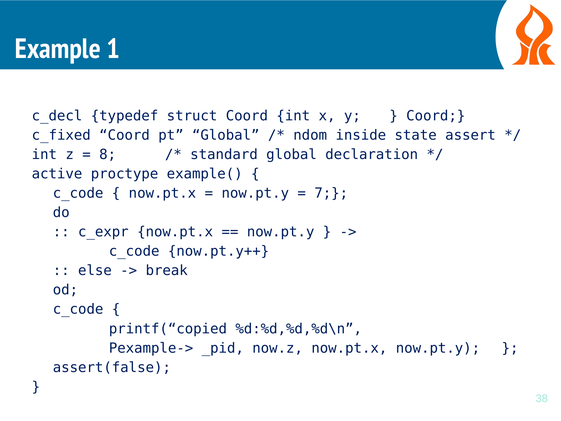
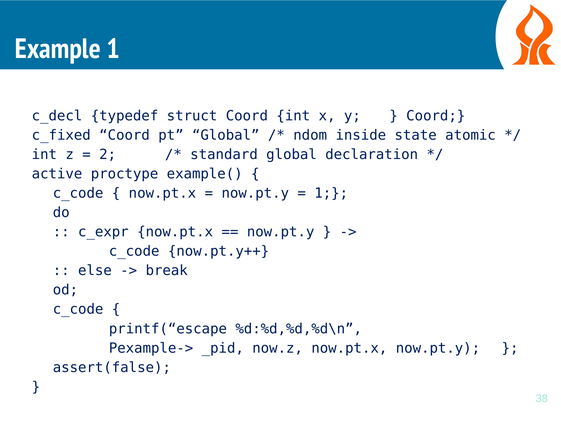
assert: assert -> atomic (471, 135)
8: 8 -> 2 (108, 154)
7: 7 -> 1 (331, 193)
printf(“copied: printf(“copied -> printf(“escape (168, 329)
